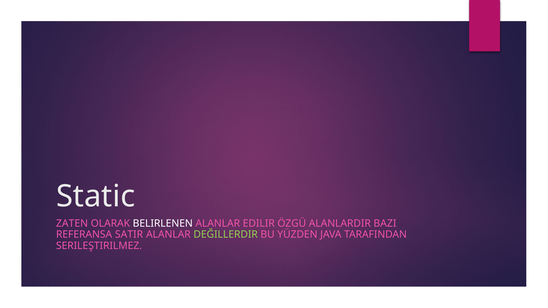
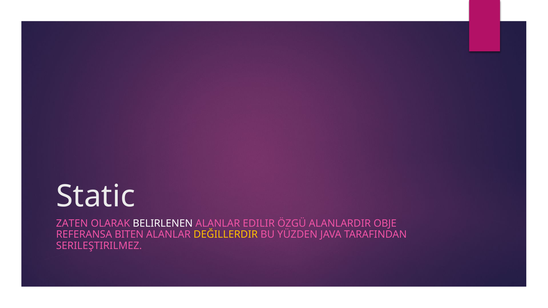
BAZI: BAZI -> OBJE (385, 224)
SATIR: SATIR -> BITEN (129, 235)
DEĞILLERDIR colour: light green -> yellow (226, 235)
